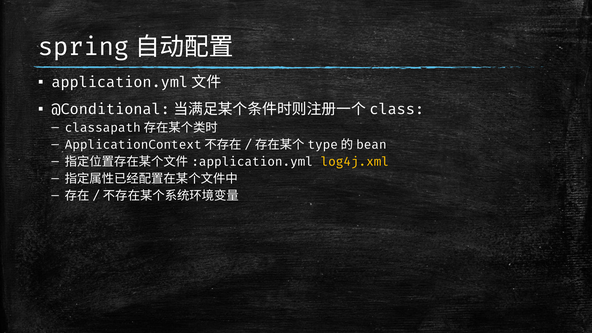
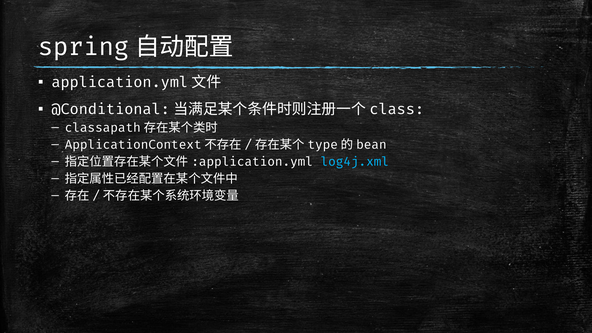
log4j.xml colour: yellow -> light blue (355, 162)
